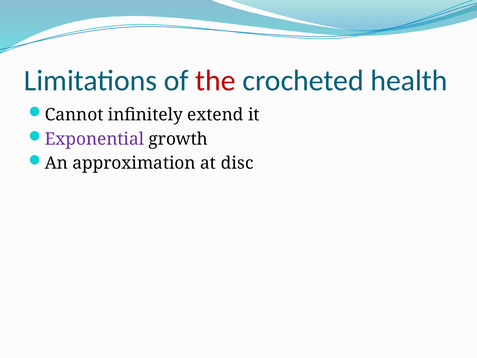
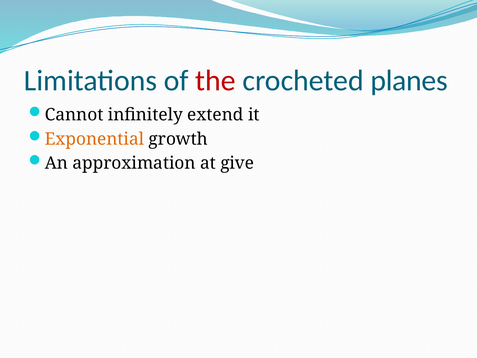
health: health -> planes (409, 81)
Exponential colour: purple -> orange (95, 139)
disc: disc -> give (237, 163)
